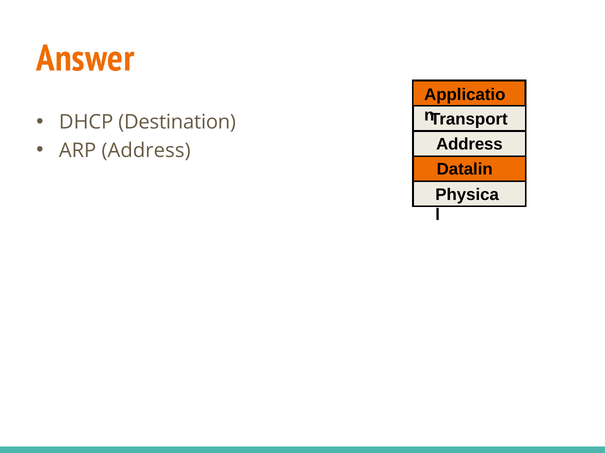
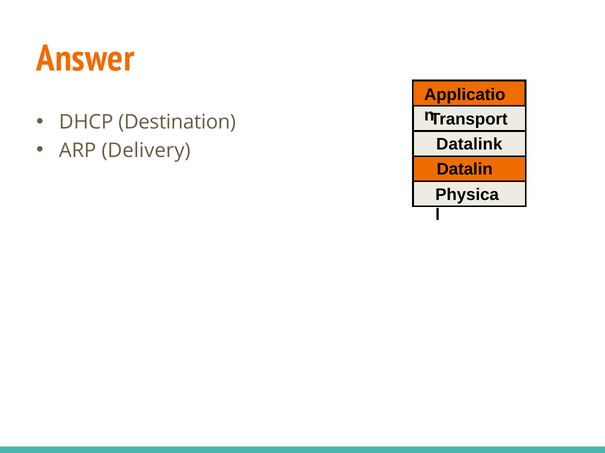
Address: Address -> Datalink (469, 144)
ARP Address: Address -> Delivery (146, 151)
